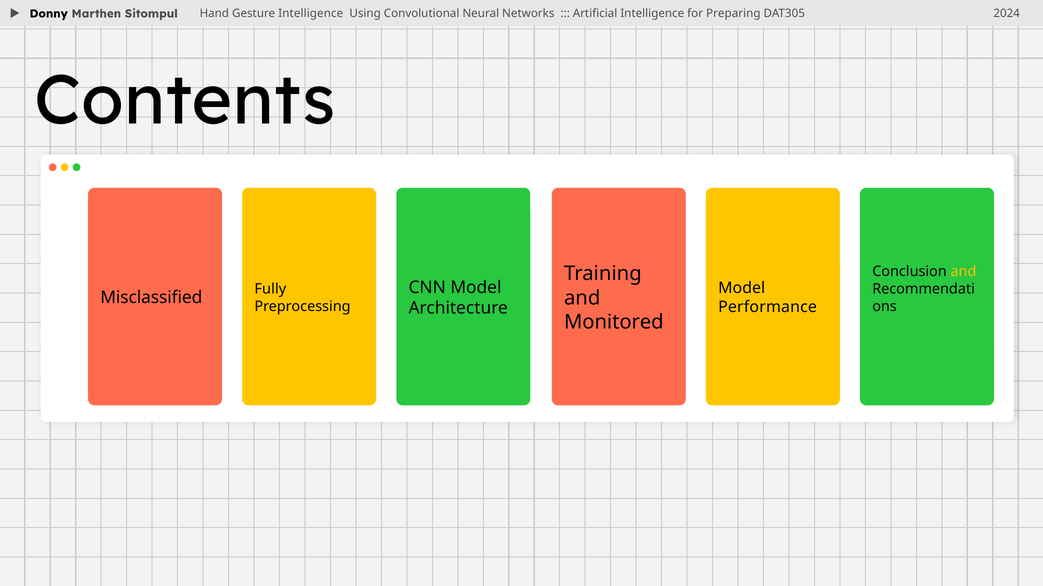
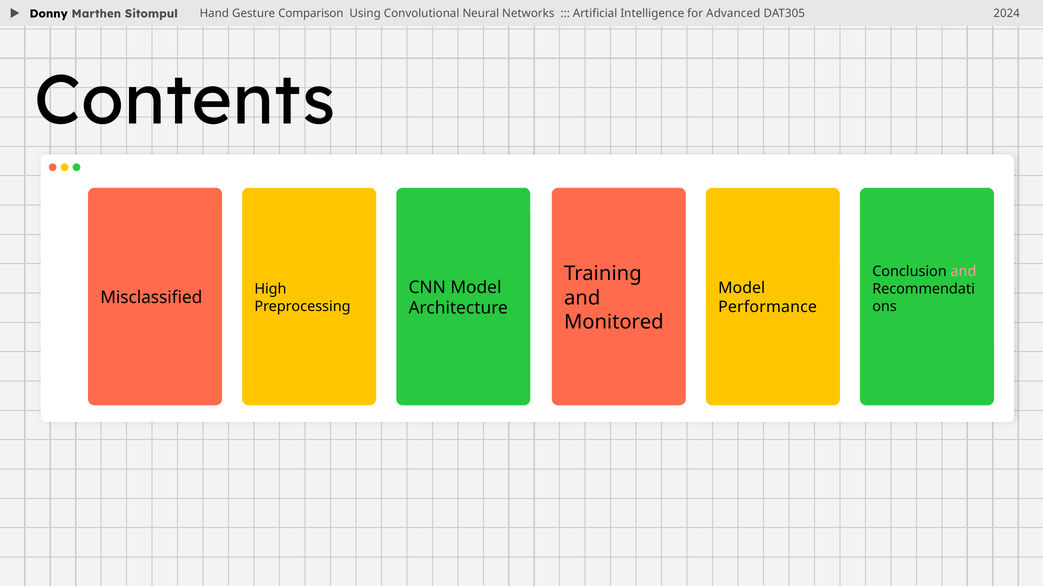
Gesture Intelligence: Intelligence -> Comparison (311, 14)
Preparing: Preparing -> Advanced (733, 14)
and colour: yellow -> pink (963, 272)
Fully: Fully -> High (270, 289)
